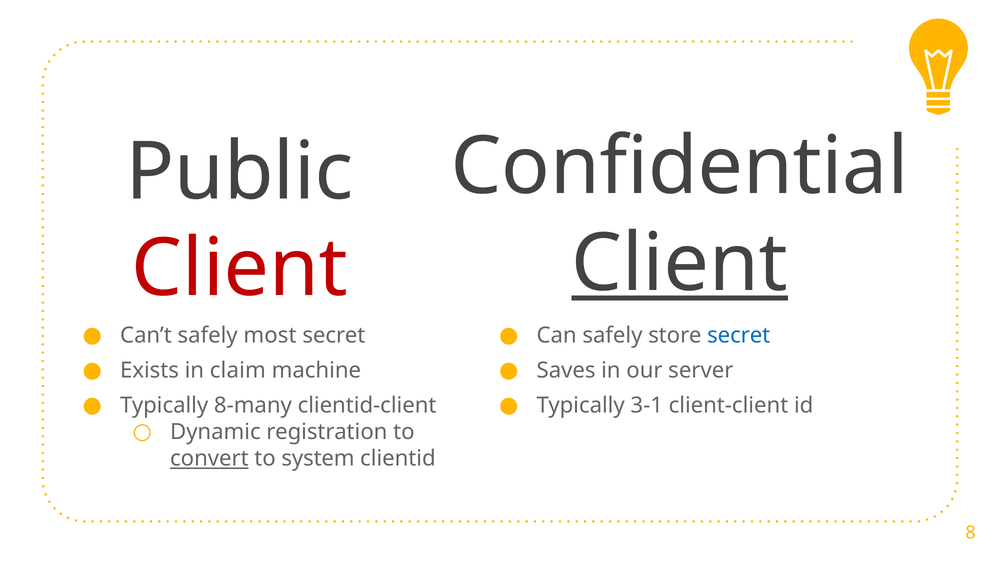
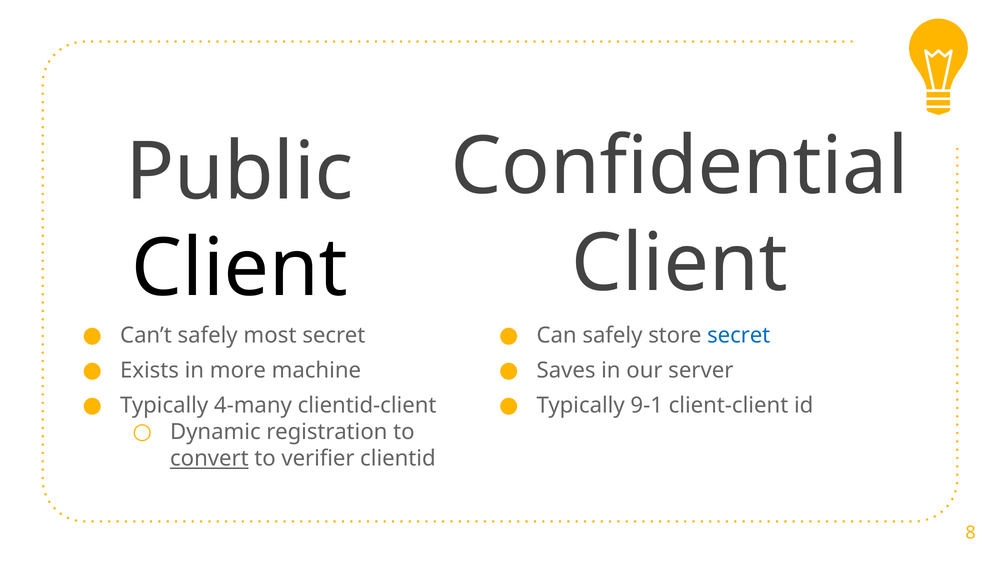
Client underline: present -> none (680, 263)
Client colour: red -> black (240, 269)
claim: claim -> more (238, 370)
8-many: 8-many -> 4-many (253, 405)
3-1: 3-1 -> 9-1 (647, 405)
system: system -> verifier (318, 458)
